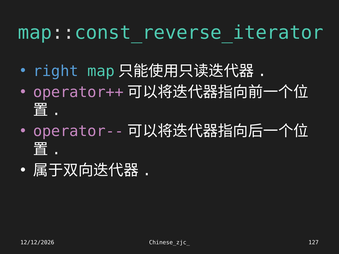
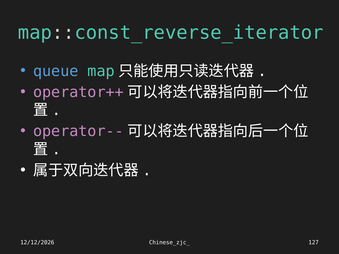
right: right -> queue (56, 71)
